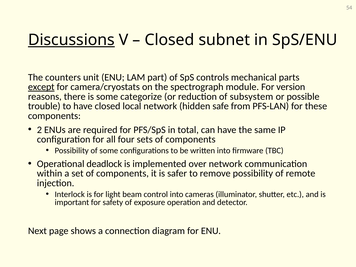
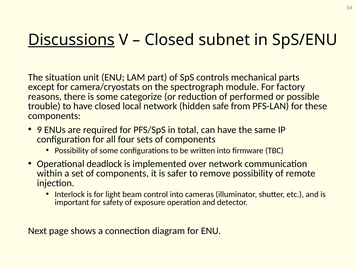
counters: counters -> situation (63, 77)
except underline: present -> none (41, 87)
version: version -> factory (291, 87)
subsystem: subsystem -> performed (251, 97)
2: 2 -> 9 (39, 130)
